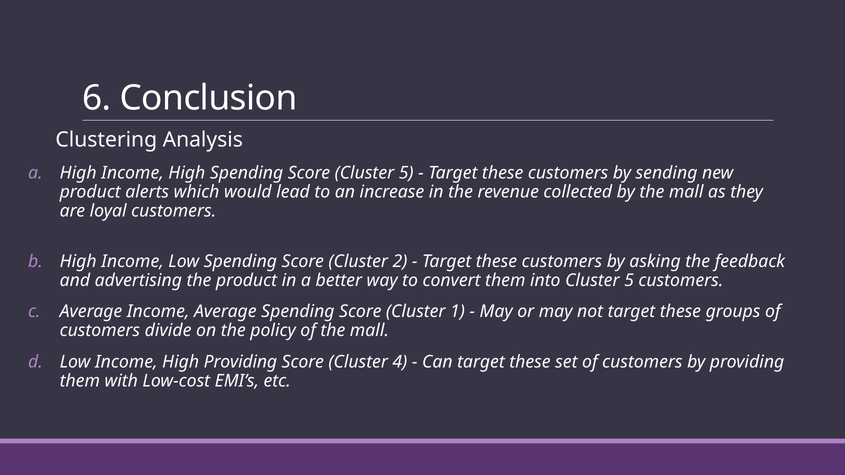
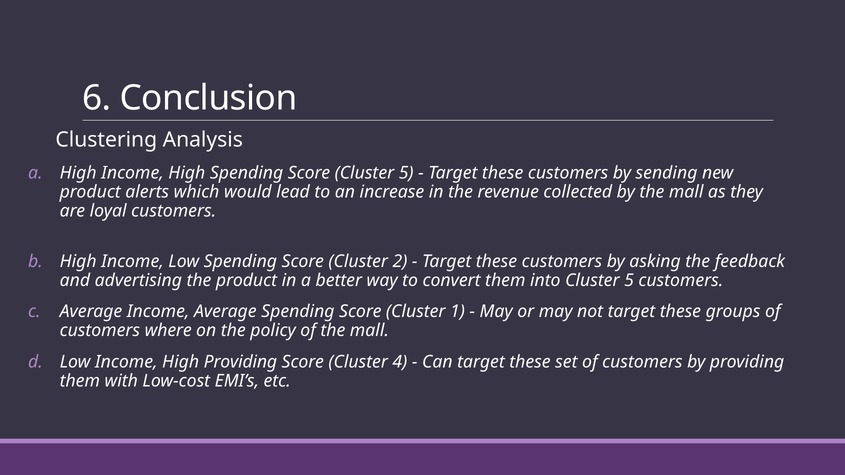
divide: divide -> where (168, 331)
